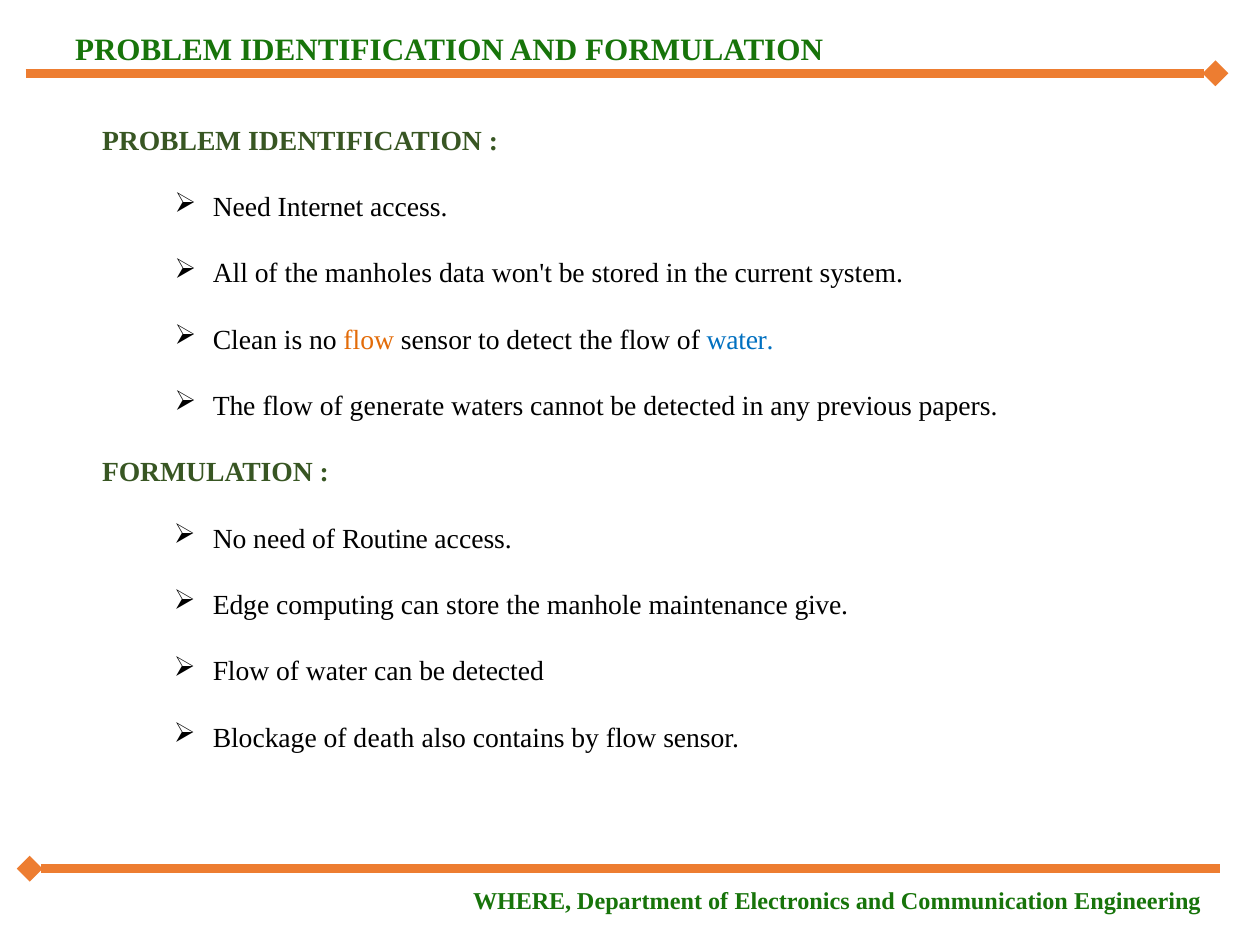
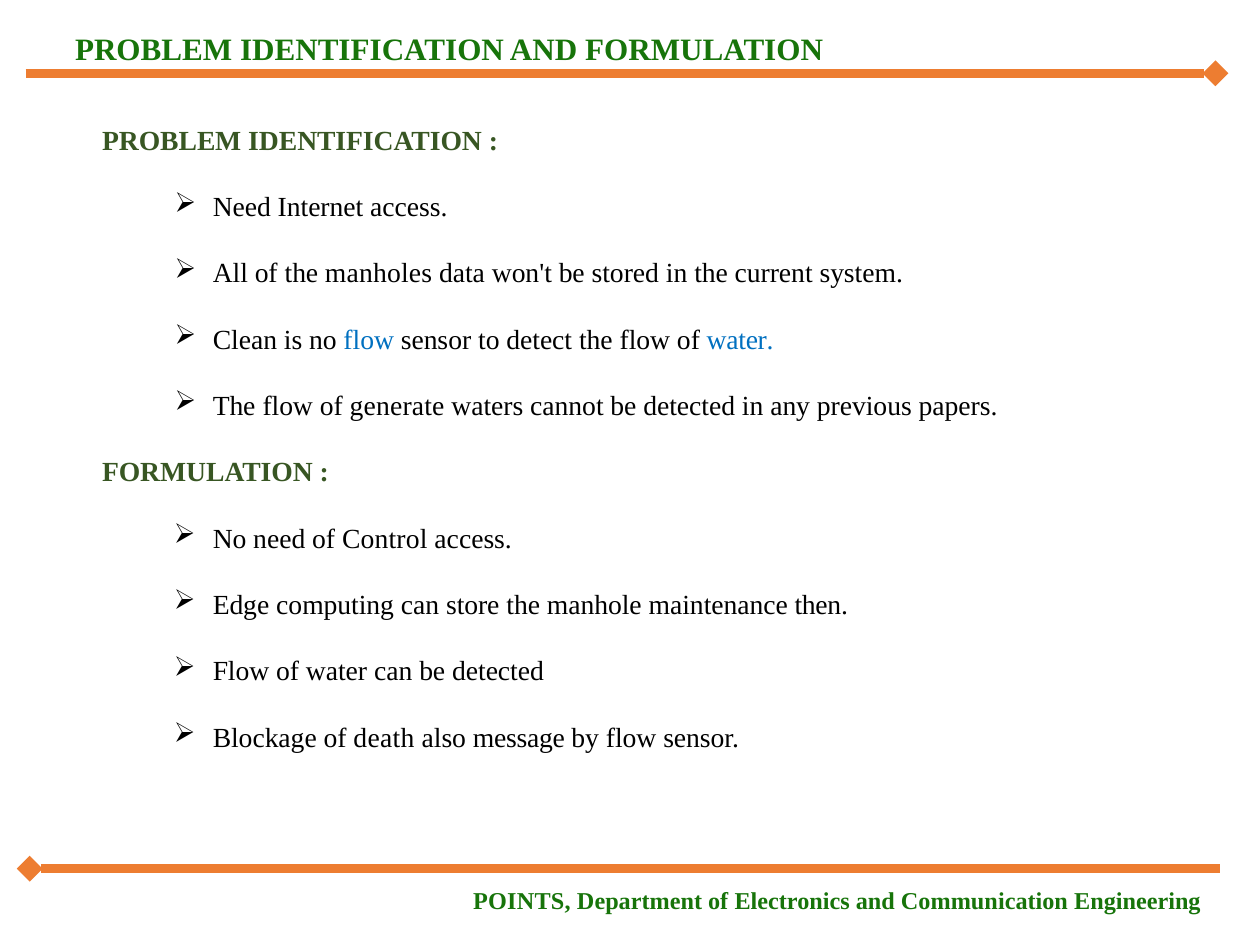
flow colour: orange -> blue (369, 340)
Routine: Routine -> Control (385, 539)
give: give -> then (821, 606)
contains: contains -> message (519, 739)
WHERE: WHERE -> POINTS (522, 902)
